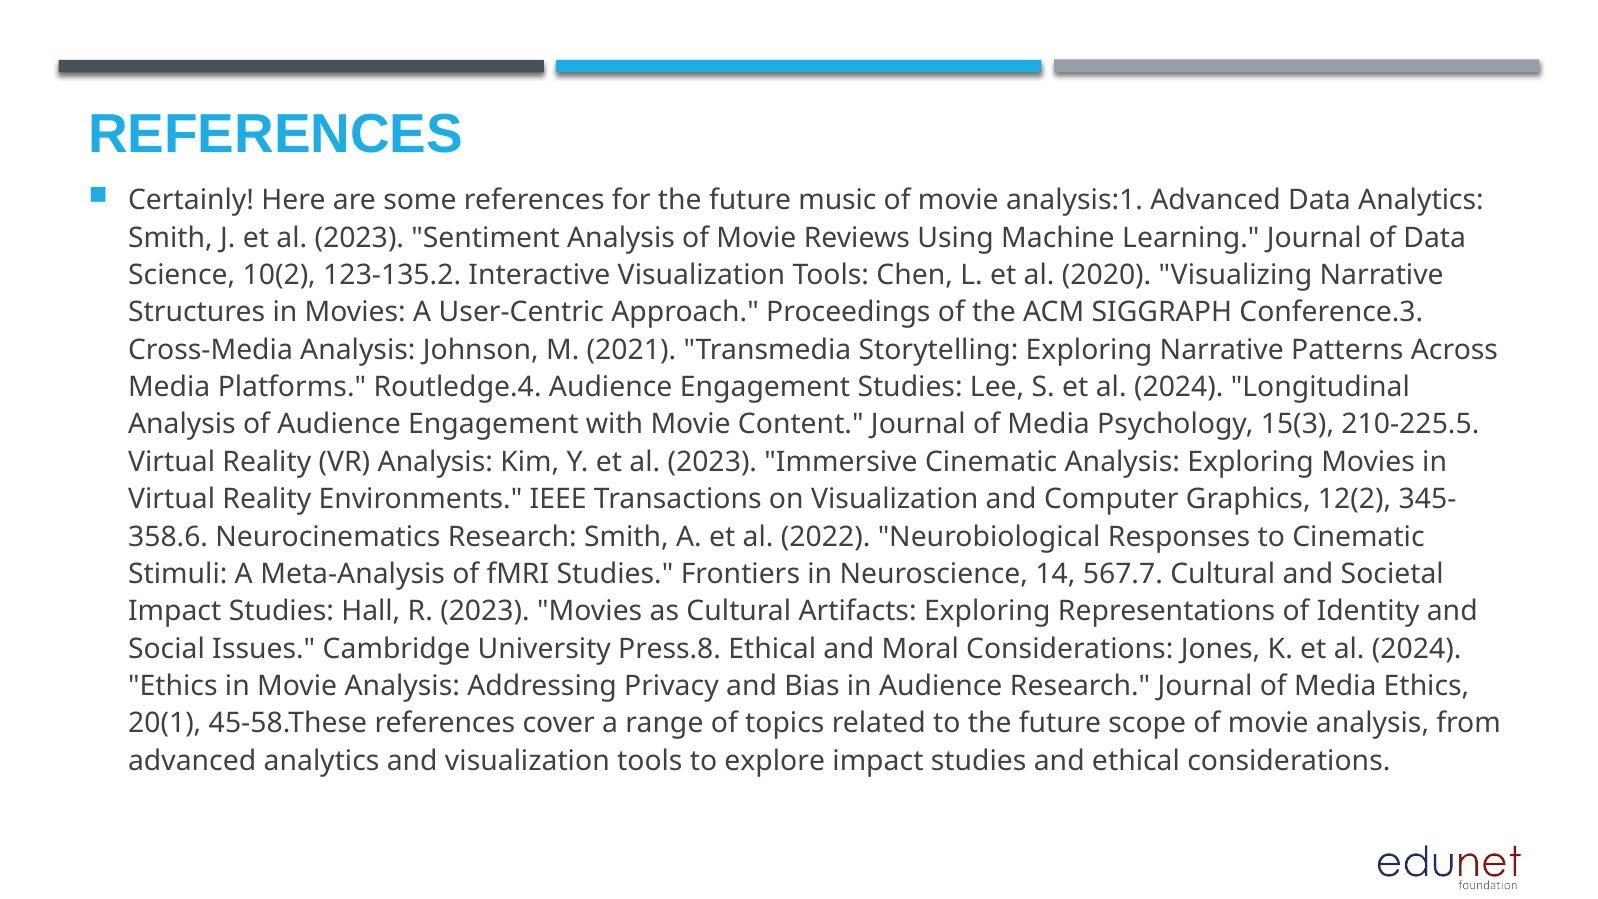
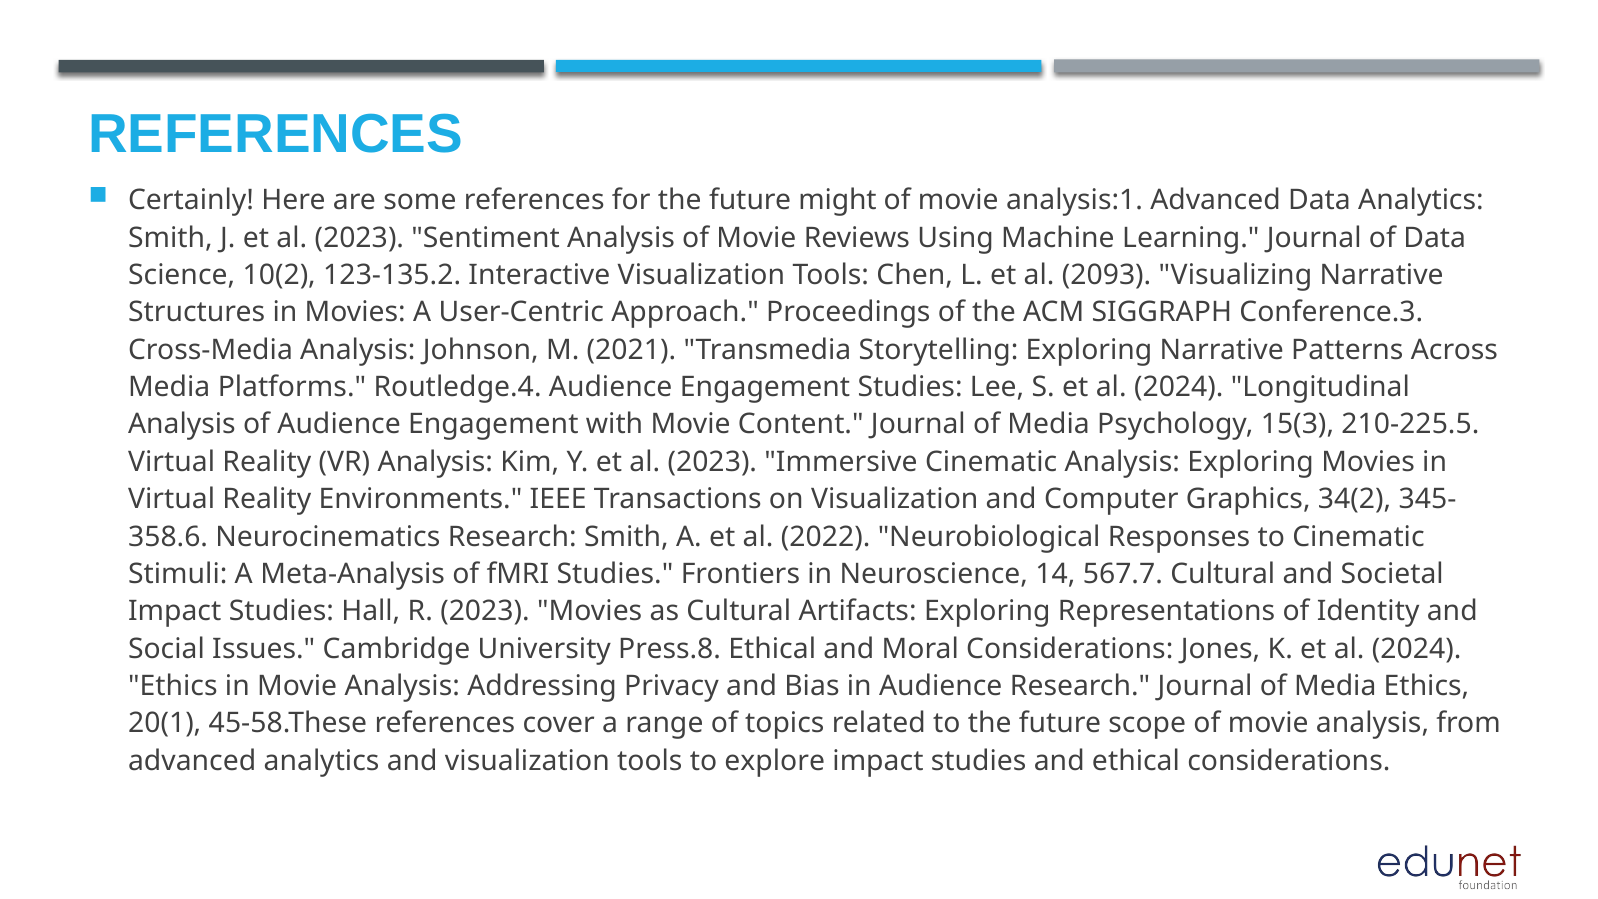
music: music -> might (838, 200)
2020: 2020 -> 2093 (1107, 275)
12(2: 12(2 -> 34(2 (1355, 499)
